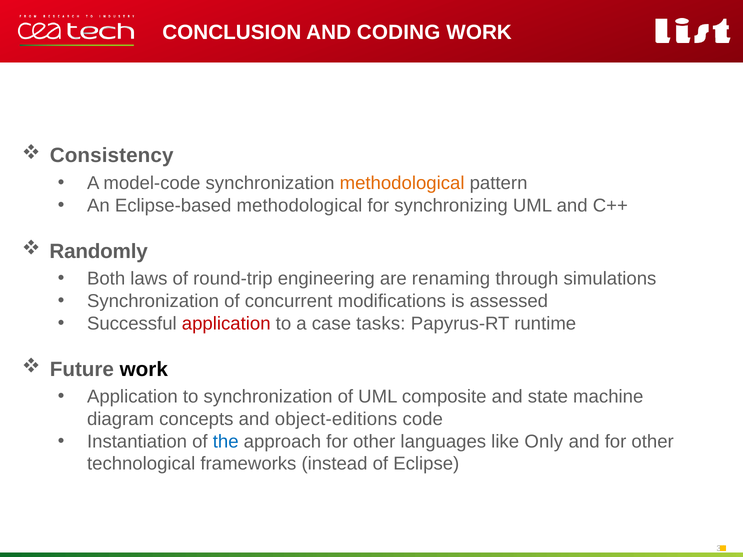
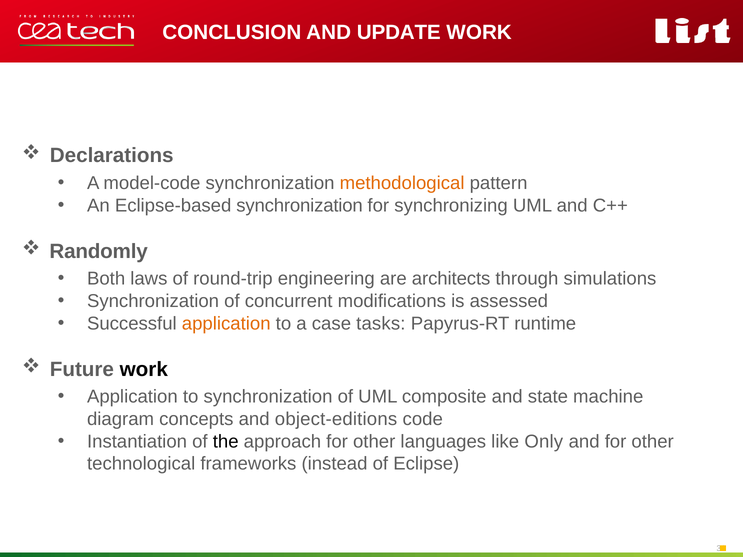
CODING: CODING -> UPDATE (399, 32)
Consistency: Consistency -> Declarations (112, 156)
Eclipse-based methodological: methodological -> synchronization (300, 205)
renaming: renaming -> architects (451, 279)
application colour: red -> orange (226, 324)
the colour: blue -> black (226, 442)
